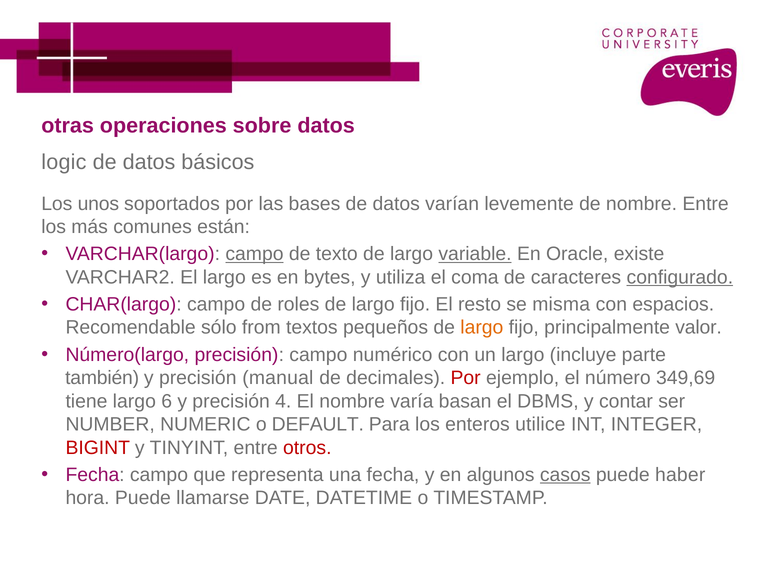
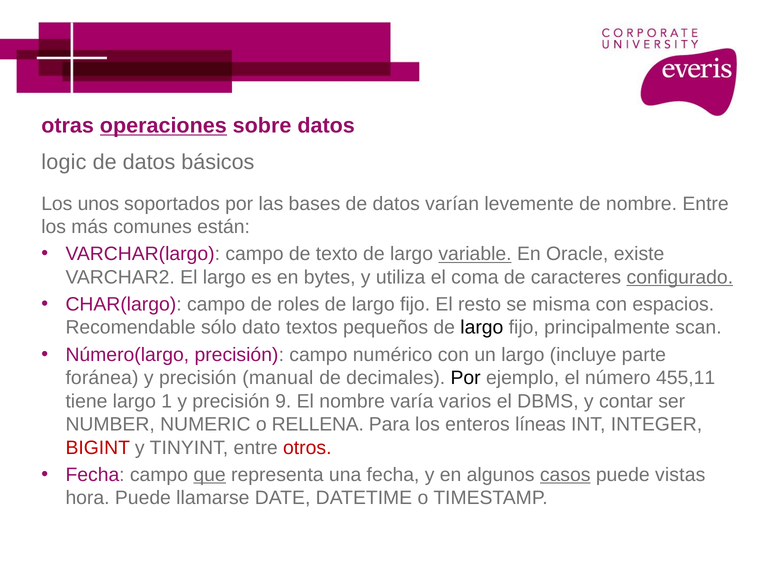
operaciones underline: none -> present (163, 126)
campo underline: present -> none (254, 254)
from: from -> dato (261, 328)
largo colour: orange -> black (482, 328)
valor: valor -> scan (698, 328)
también: también -> foránea (102, 378)
Por colour: red -> black (466, 378)
349,69: 349,69 -> 455,11 (686, 378)
6: 6 -> 1 (167, 401)
4: 4 -> 9 (283, 401)
basan: basan -> varios (465, 401)
DEFAULT: DEFAULT -> RELLENA (318, 425)
utilice: utilice -> líneas (540, 425)
que underline: none -> present (210, 475)
haber: haber -> vistas (680, 475)
